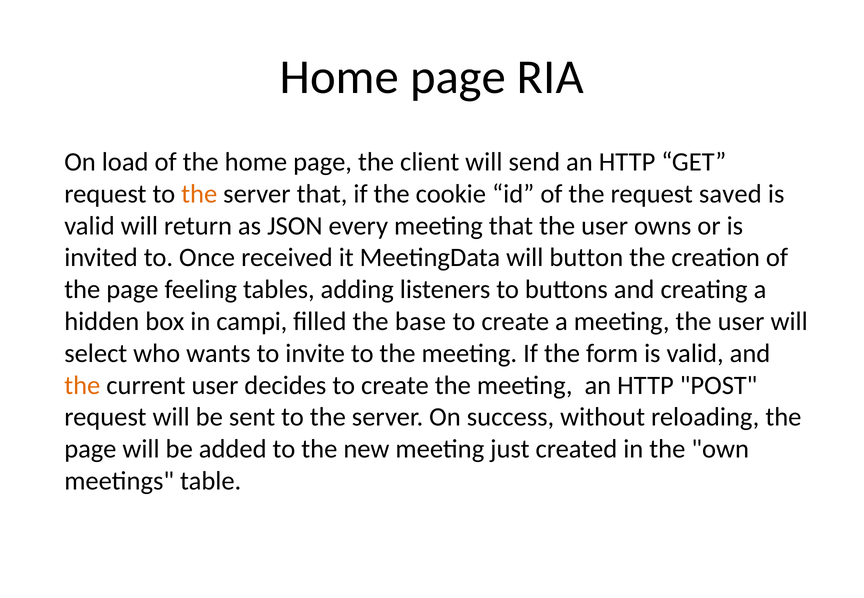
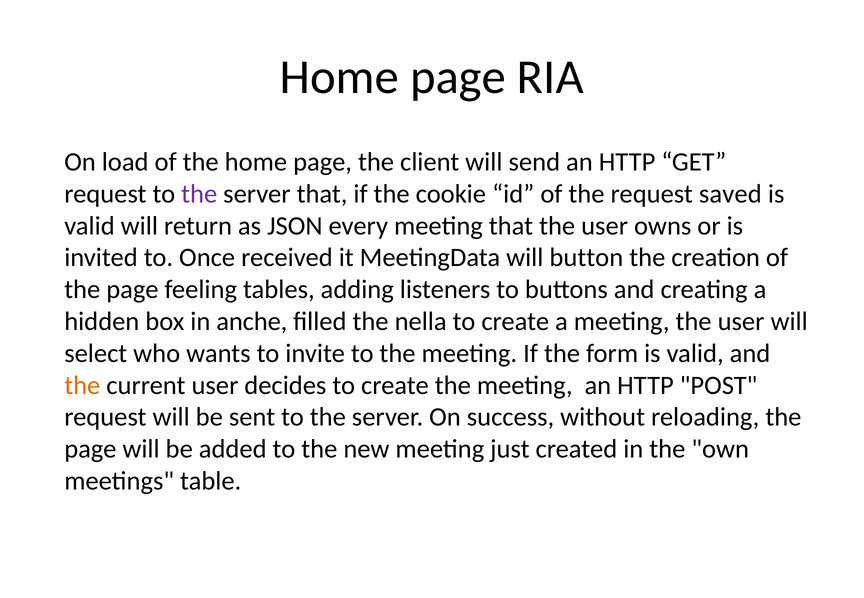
the colour: orange -> purple (199, 194)
campi: campi -> anche (252, 322)
base: base -> nella (421, 322)
